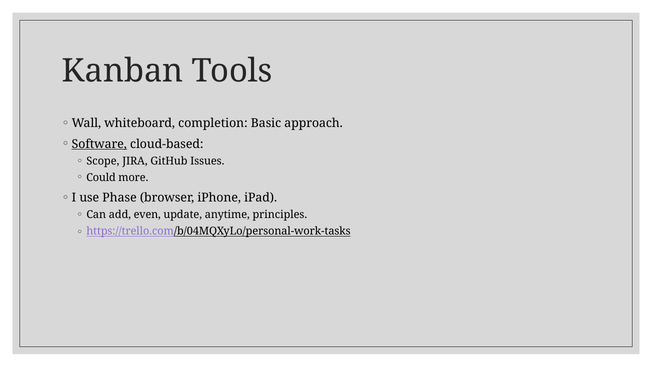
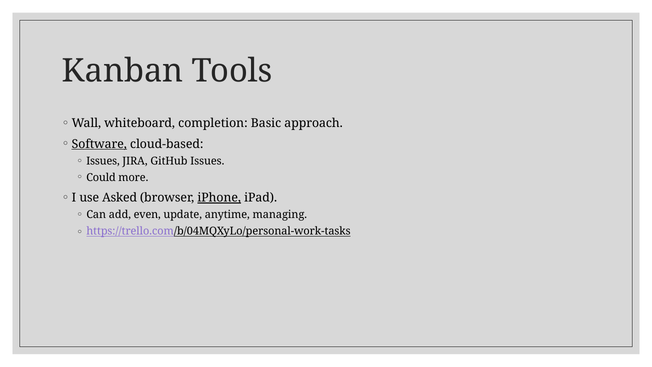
Scope: Scope -> Issues (103, 161)
Phase: Phase -> Asked (120, 198)
iPhone underline: none -> present (219, 198)
principles: principles -> managing (280, 215)
